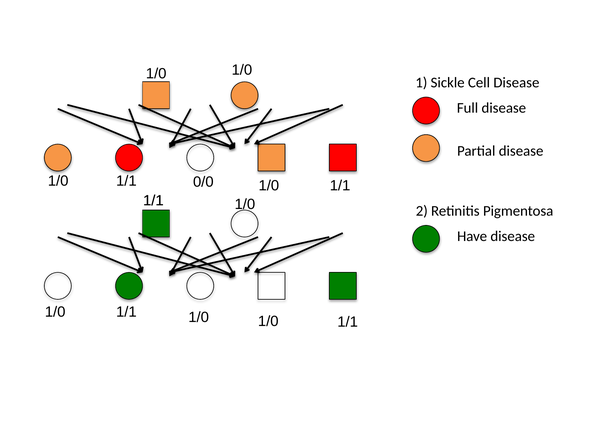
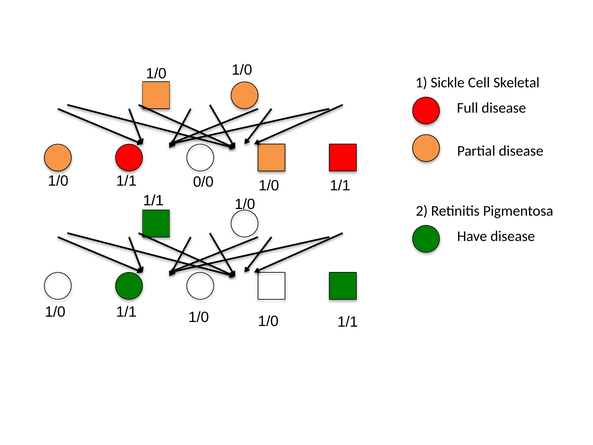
Cell Disease: Disease -> Skeletal (516, 83)
